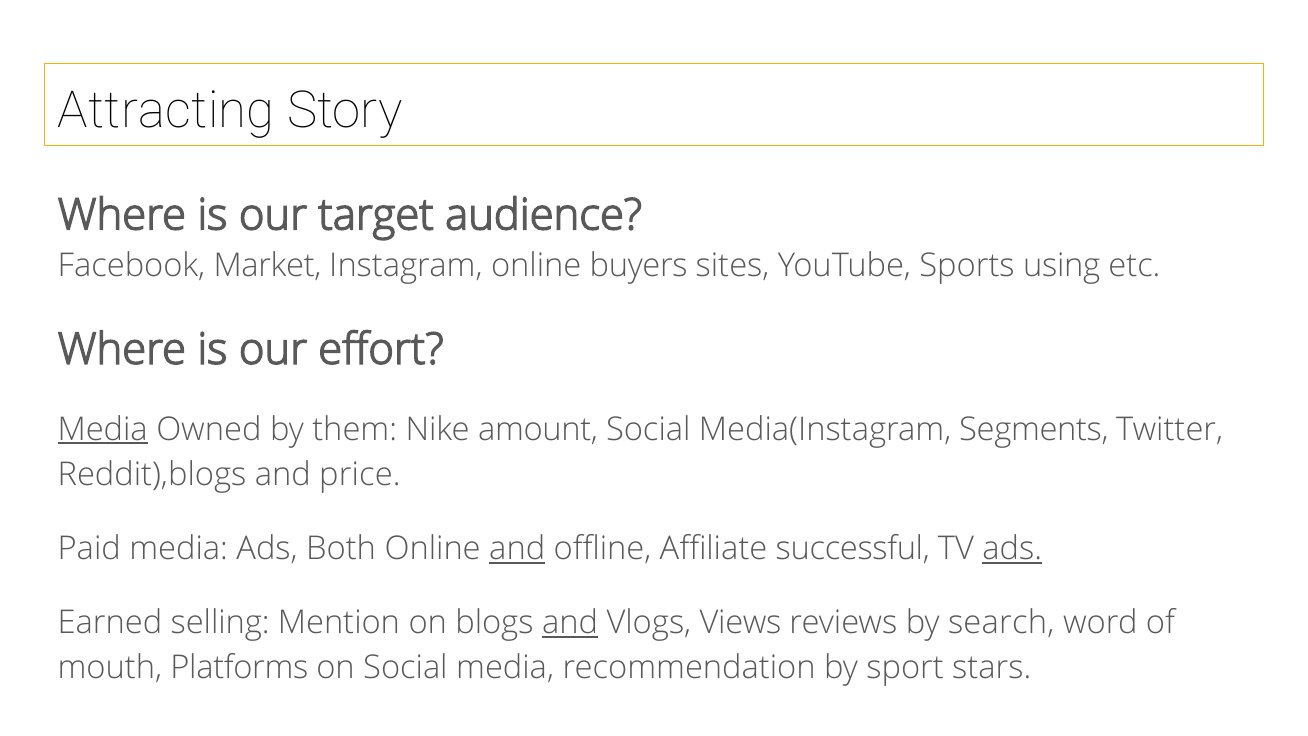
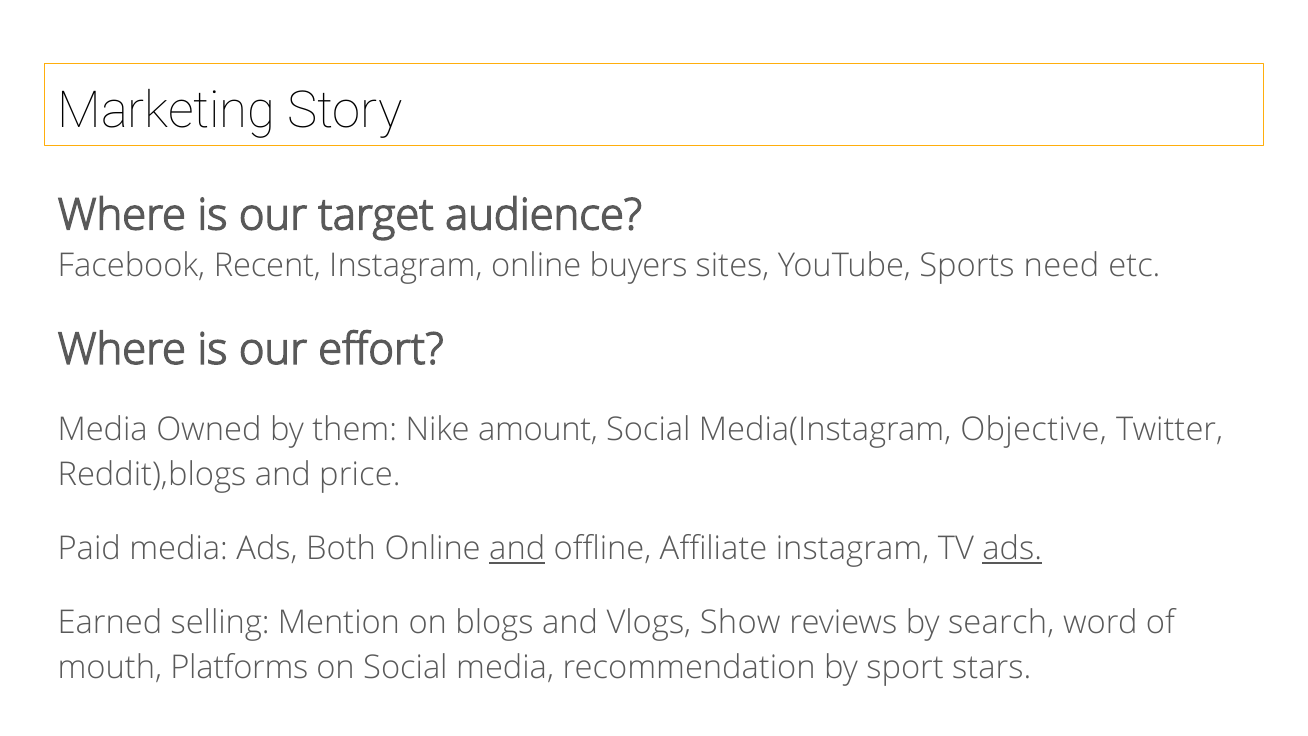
Attracting: Attracting -> Marketing (167, 111)
Market: Market -> Recent (267, 266)
using: using -> need (1061, 266)
Media underline: present -> none (103, 429)
Segments: Segments -> Objective (1034, 429)
Affiliate successful: successful -> instagram (853, 548)
and underline: present -> none (570, 623)
Views: Views -> Show (740, 623)
